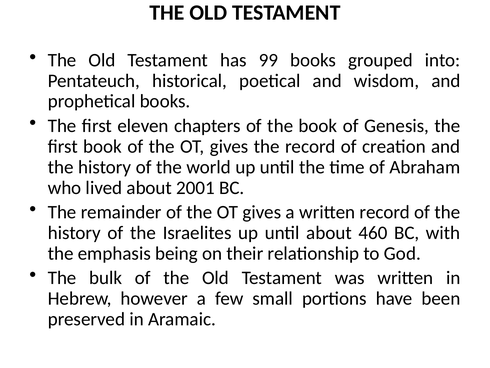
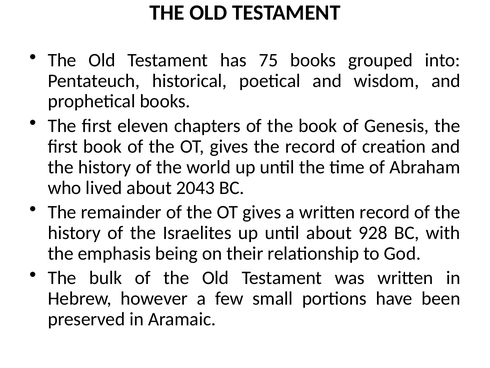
99: 99 -> 75 (268, 60)
2001: 2001 -> 2043 (196, 187)
460: 460 -> 928 (373, 233)
